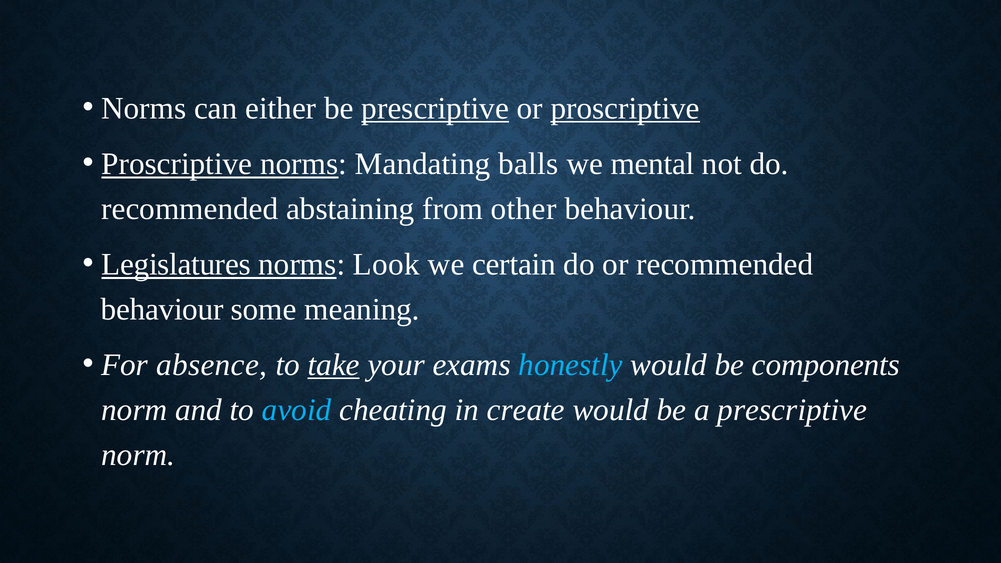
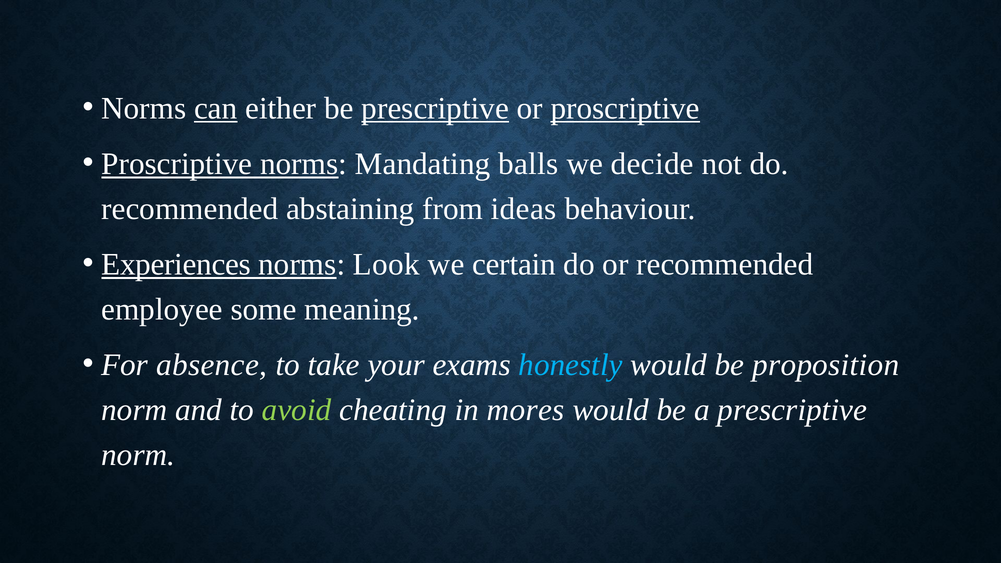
can underline: none -> present (216, 108)
mental: mental -> decide (652, 164)
other: other -> ideas (524, 209)
Legislatures: Legislatures -> Experiences (176, 264)
behaviour: behaviour -> employee (162, 309)
take underline: present -> none (334, 365)
components: components -> proposition (826, 365)
avoid colour: light blue -> light green (297, 410)
create: create -> mores (526, 410)
